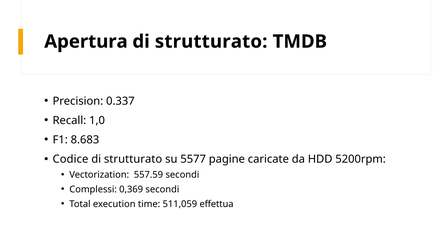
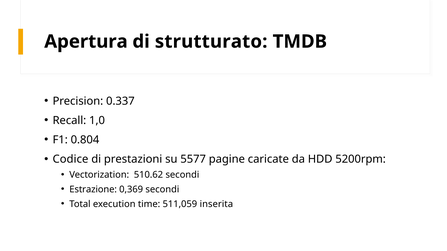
8.683: 8.683 -> 0.804 (85, 140)
strutturato: strutturato -> prestazioni (133, 160)
557.59: 557.59 -> 510.62 (148, 175)
Complessi: Complessi -> Estrazione (93, 190)
effettua: effettua -> inserita (216, 204)
